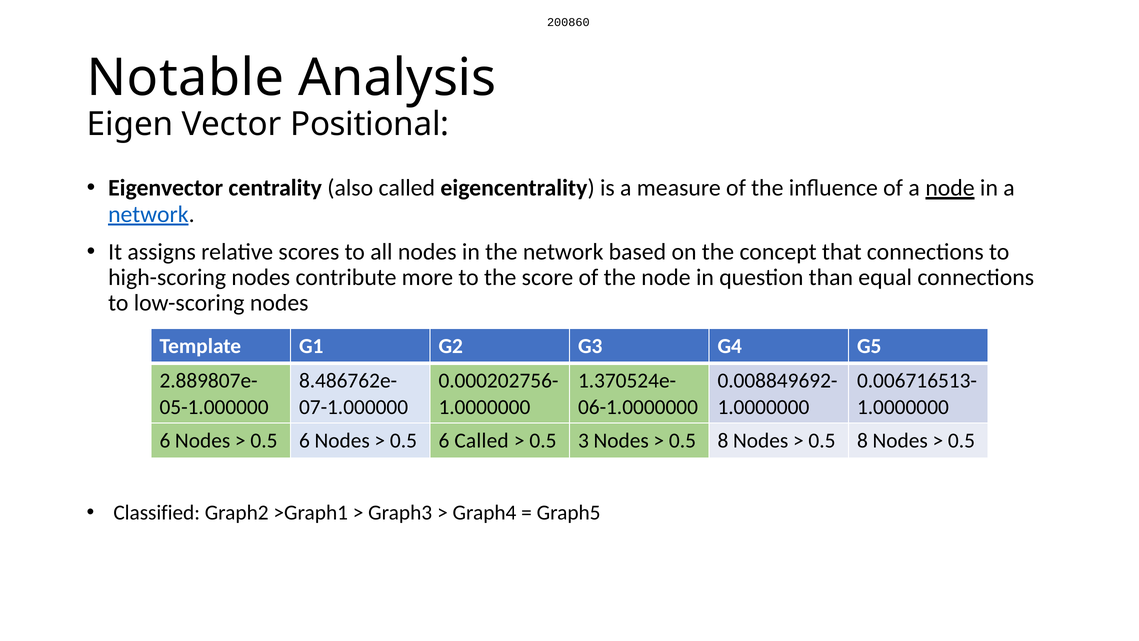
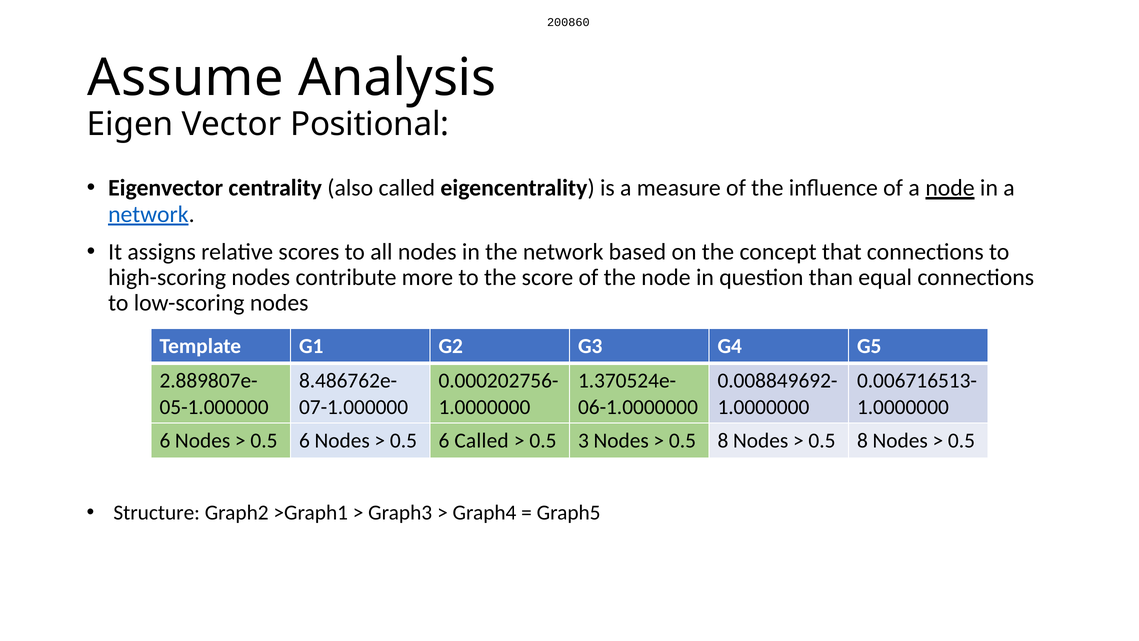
Notable: Notable -> Assume (185, 78)
Classified: Classified -> Structure (157, 513)
